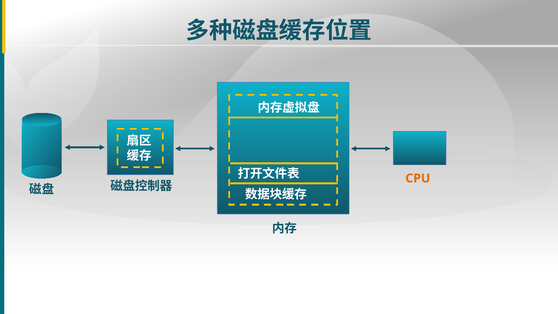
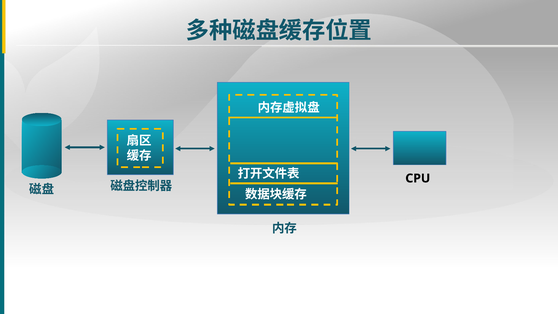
CPU colour: orange -> black (418, 178)
